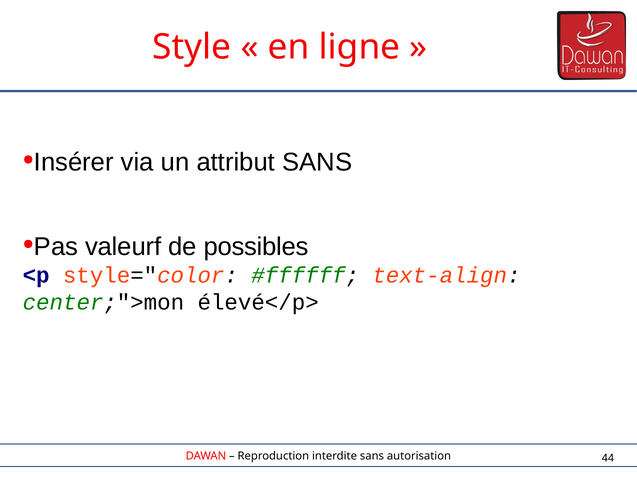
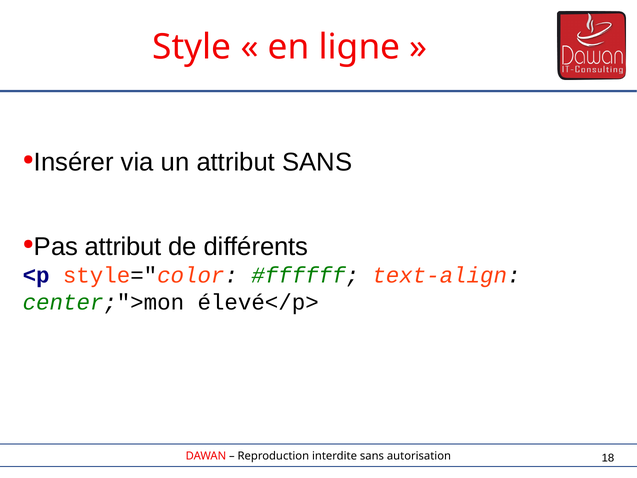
Pas valeurf: valeurf -> attribut (123, 247)
possibles: possibles -> différents (256, 247)
44: 44 -> 18 (608, 458)
